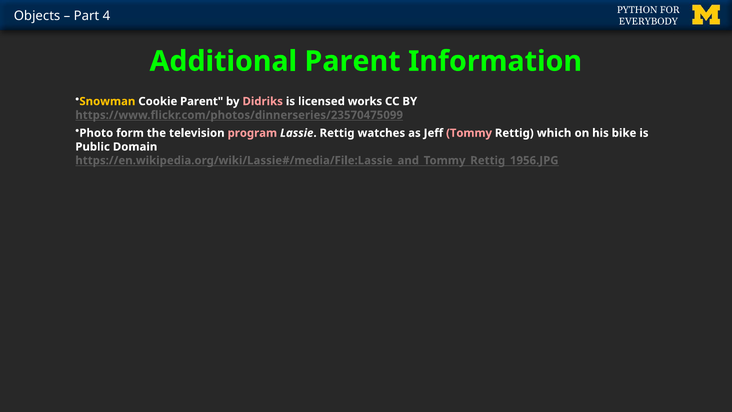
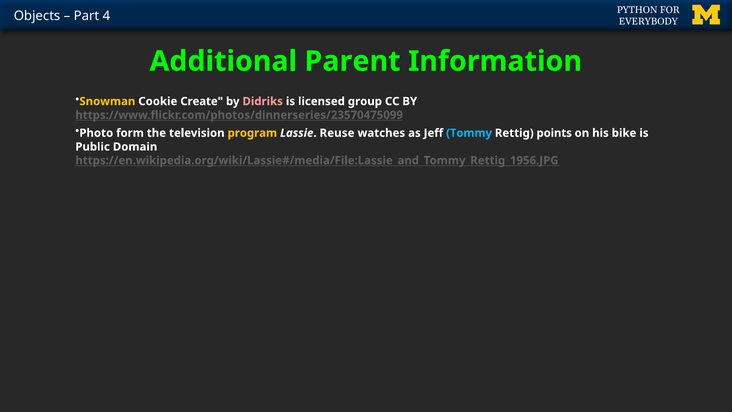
Cookie Parent: Parent -> Create (202, 101)
works: works -> group (365, 101)
program colour: pink -> yellow (252, 133)
Lassie Rettig: Rettig -> Reuse (337, 133)
Tommy colour: pink -> light blue (469, 133)
which: which -> points (554, 133)
